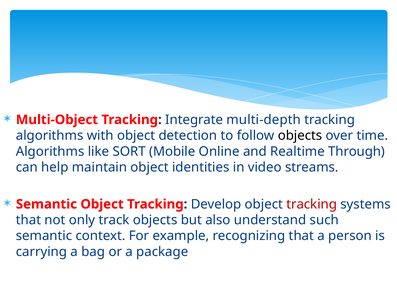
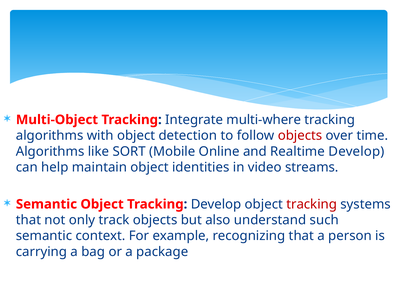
multi-depth: multi-depth -> multi-where (264, 120)
objects colour: black -> red (300, 136)
Realtime Through: Through -> Develop (356, 152)
